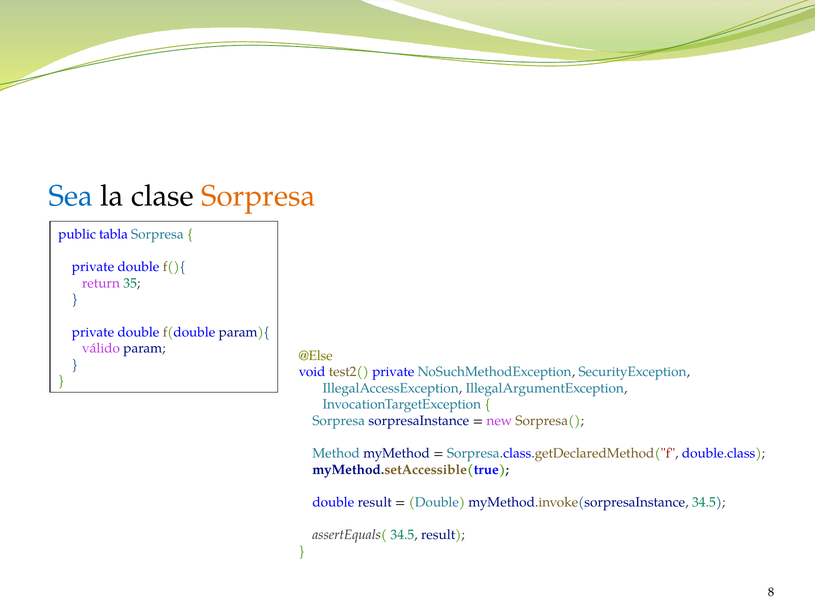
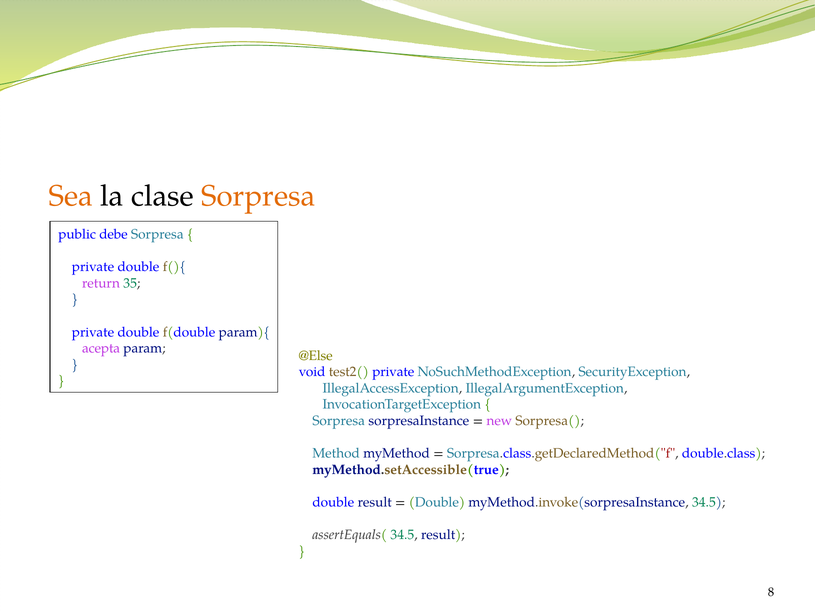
Sea colour: blue -> orange (71, 196)
tabla: tabla -> debe (113, 234)
válido: válido -> acepta (101, 349)
